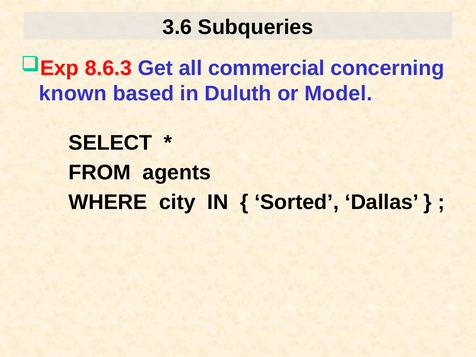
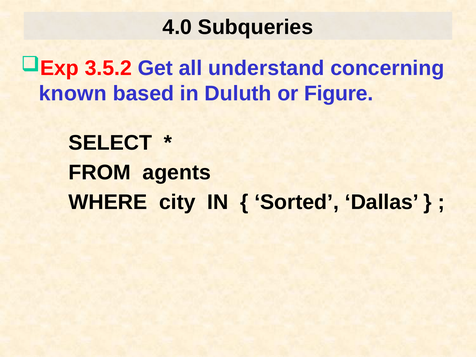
3.6: 3.6 -> 4.0 (177, 27)
8.6.3: 8.6.3 -> 3.5.2 (108, 68)
commercial: commercial -> understand (266, 68)
Model: Model -> Figure (339, 93)
